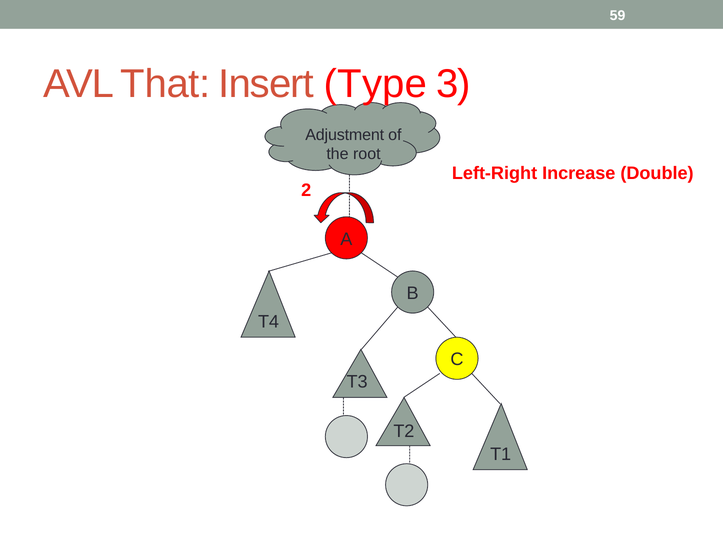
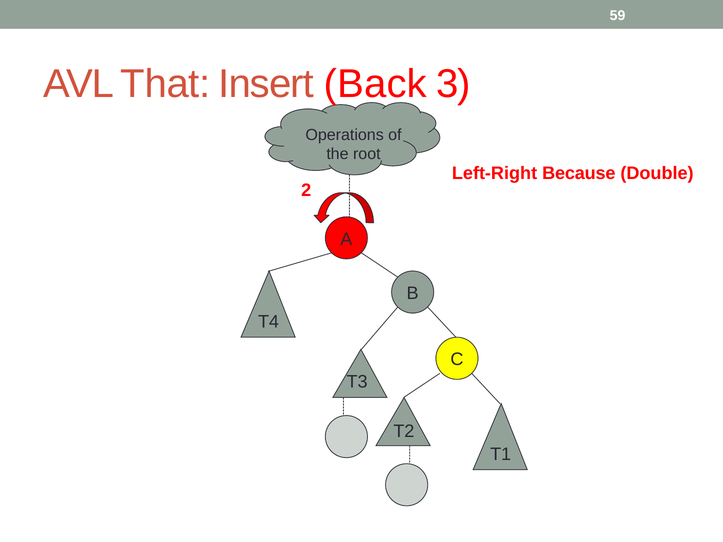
Type: Type -> Back (375, 84)
Adjustment: Adjustment -> Operations (345, 135)
Increase: Increase -> Because (579, 173)
